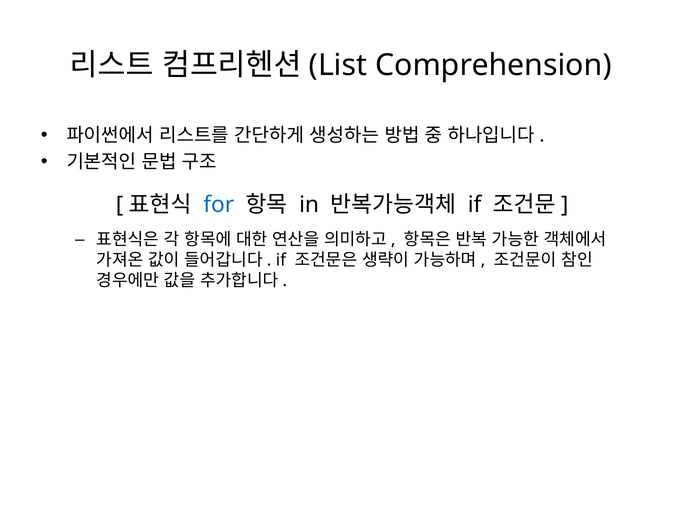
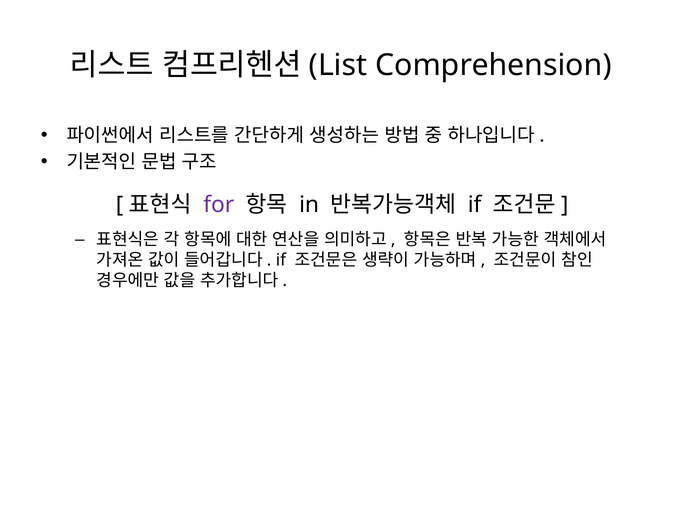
for colour: blue -> purple (219, 205)
